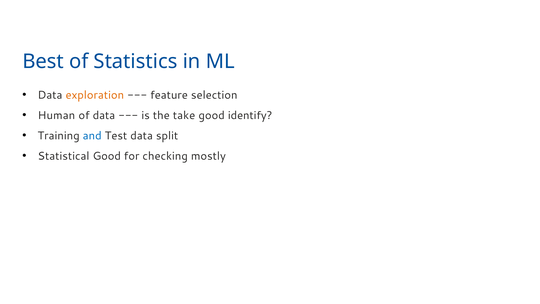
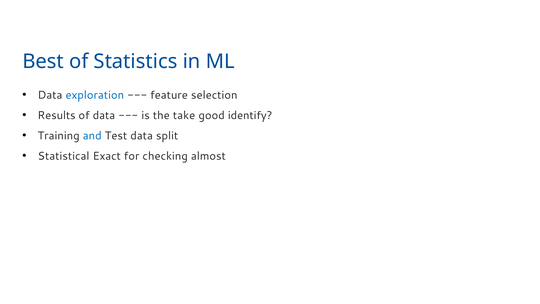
exploration colour: orange -> blue (95, 95)
Human: Human -> Results (57, 115)
Statistical Good: Good -> Exact (107, 156)
mostly: mostly -> almost (208, 156)
